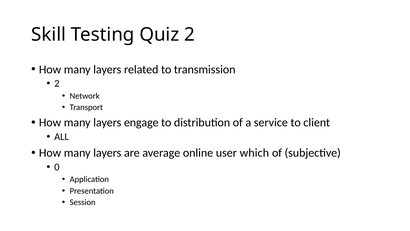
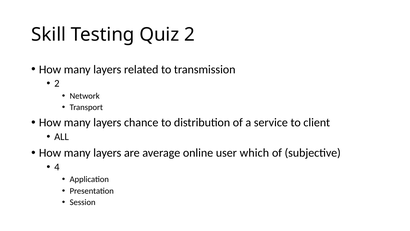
engage: engage -> chance (141, 122)
0: 0 -> 4 (57, 167)
